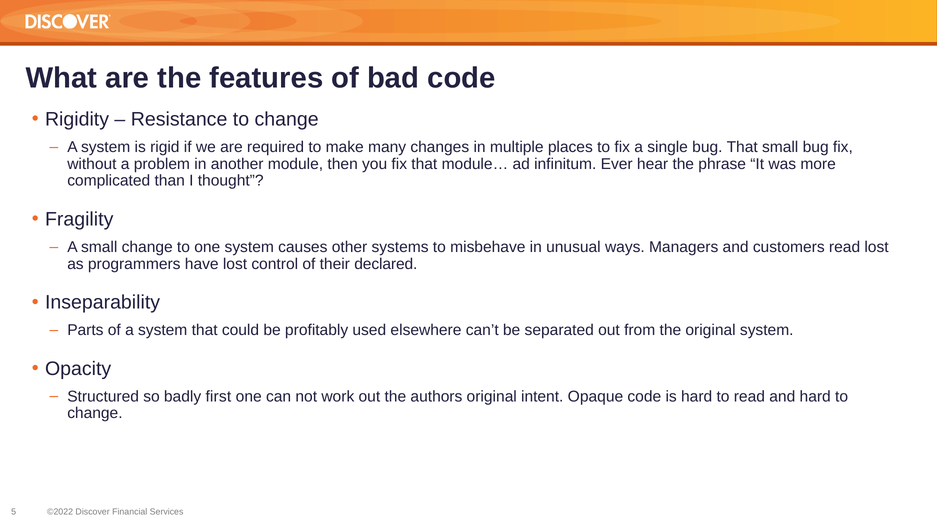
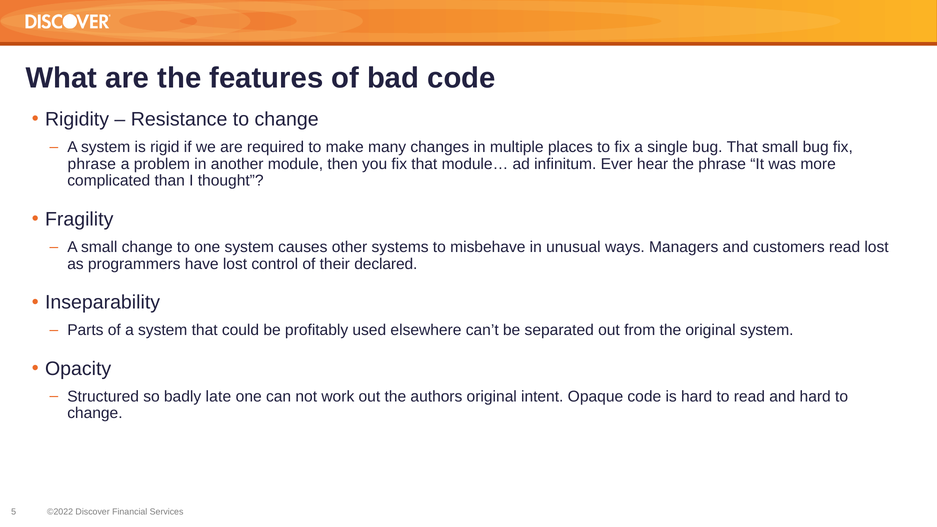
without: without -> phrase (92, 164)
first: first -> late (218, 396)
